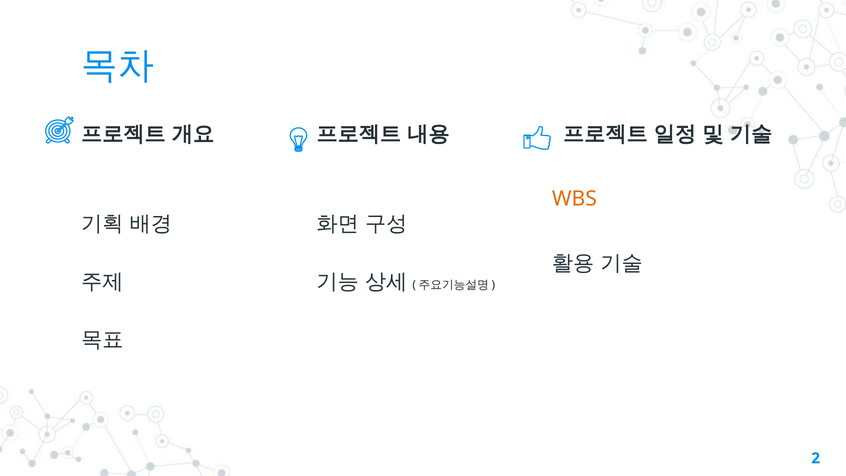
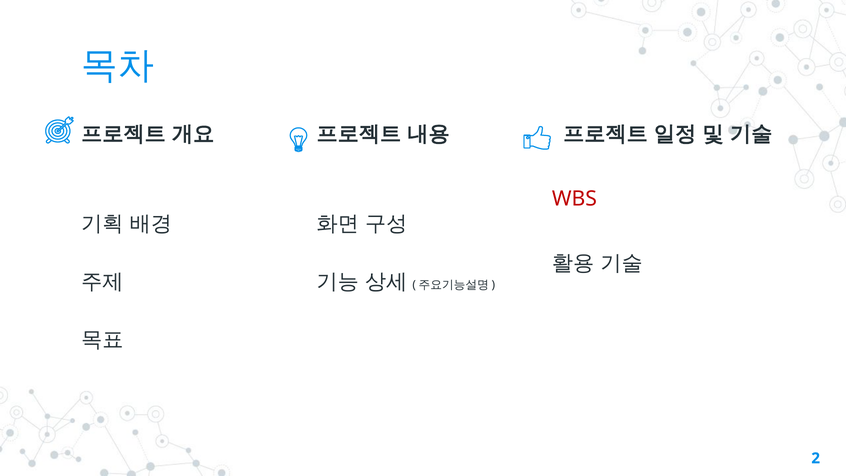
WBS colour: orange -> red (574, 199)
